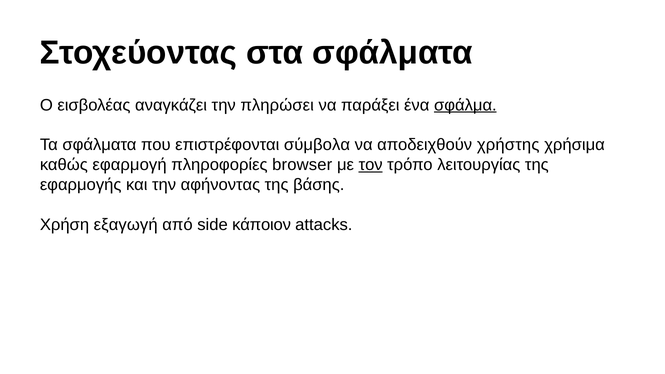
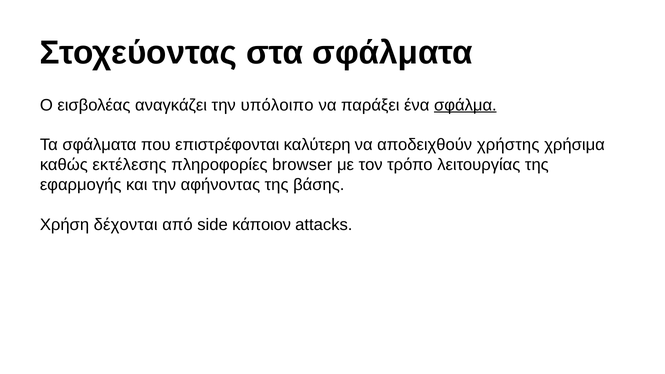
πληρώσει: πληρώσει -> υπόλοιπο (277, 105)
σύμβολα: σύμβολα -> καλύτερη (317, 145)
εφαρμογή: εφαρμογή -> εκτέλεσης (129, 165)
τον underline: present -> none (371, 165)
εξαγωγή: εξαγωγή -> δέχονται (126, 225)
